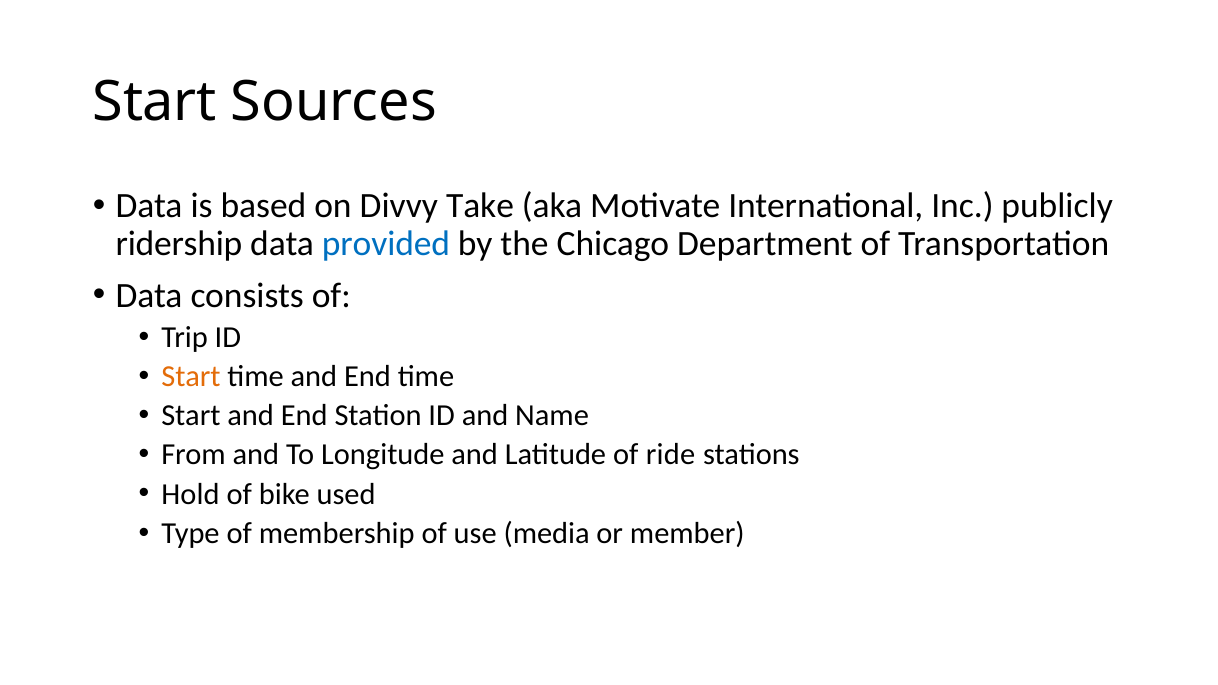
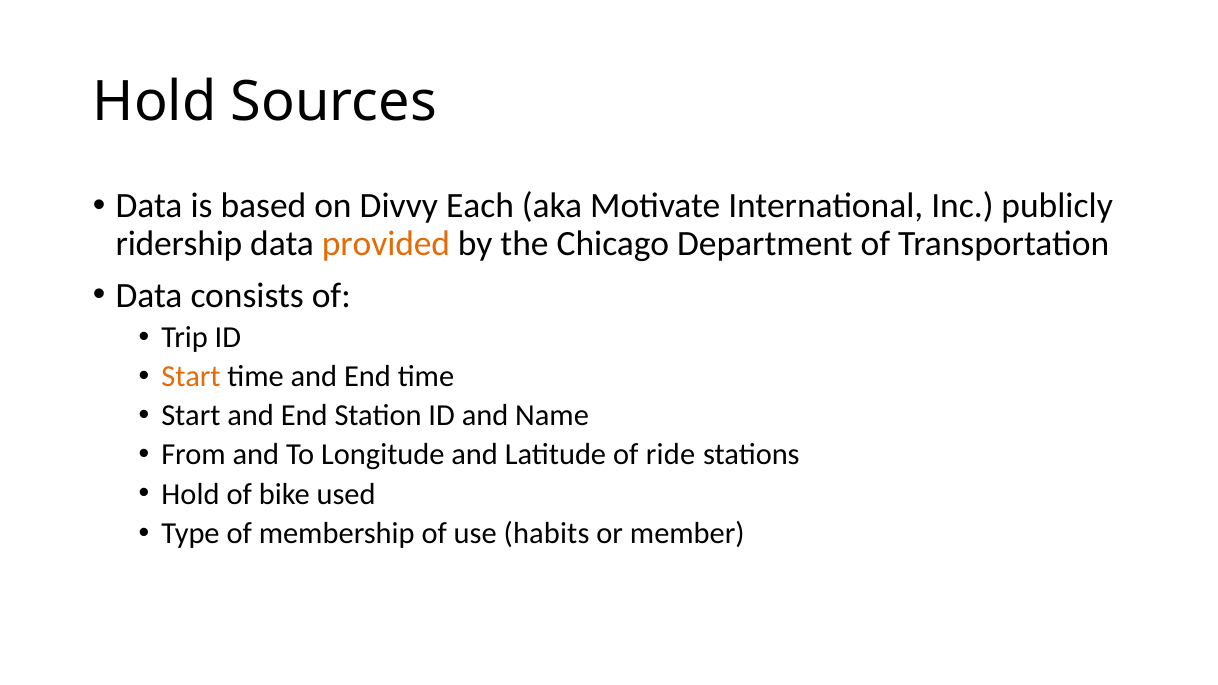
Start: Start -> Hold (155, 102)
Take: Take -> Each (480, 206)
provided colour: blue -> orange (386, 244)
media: media -> habits (547, 533)
